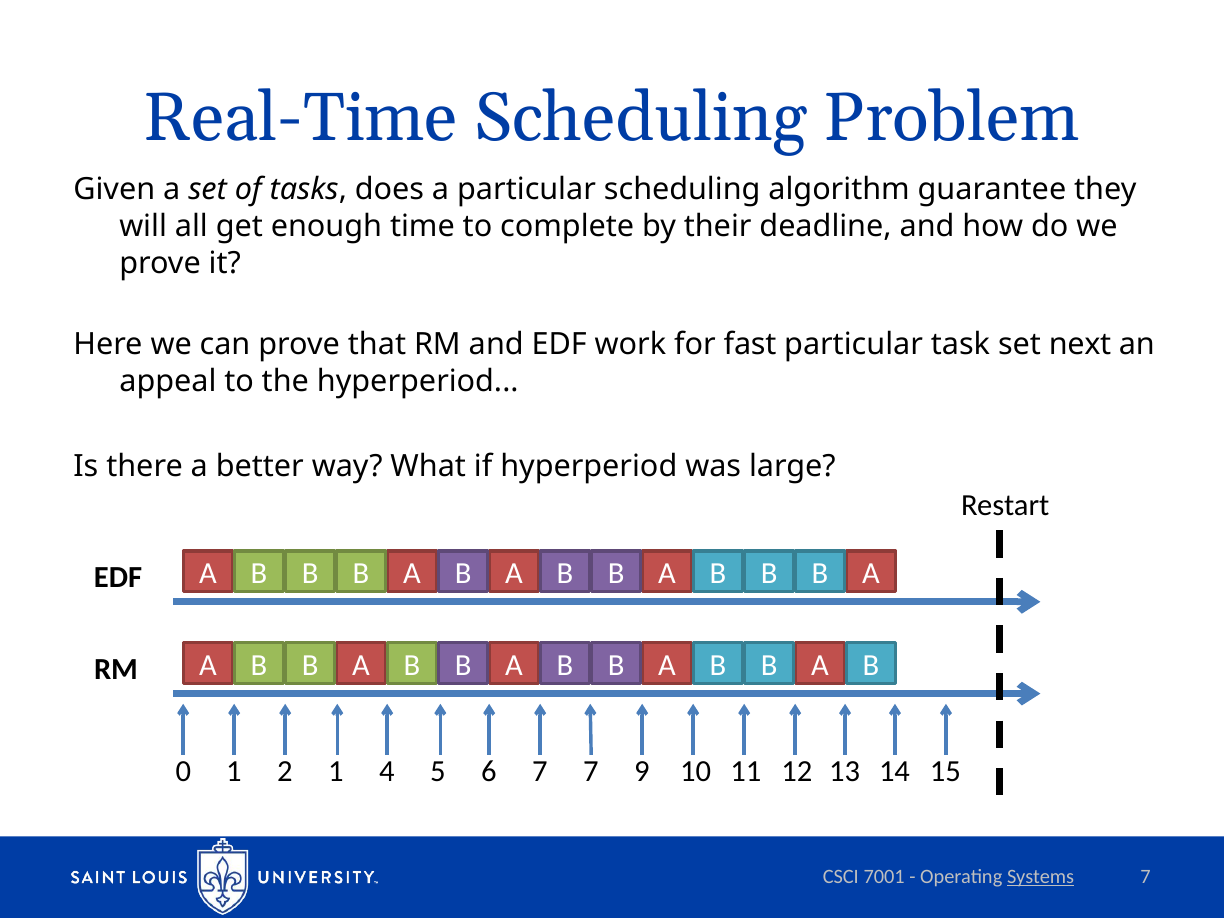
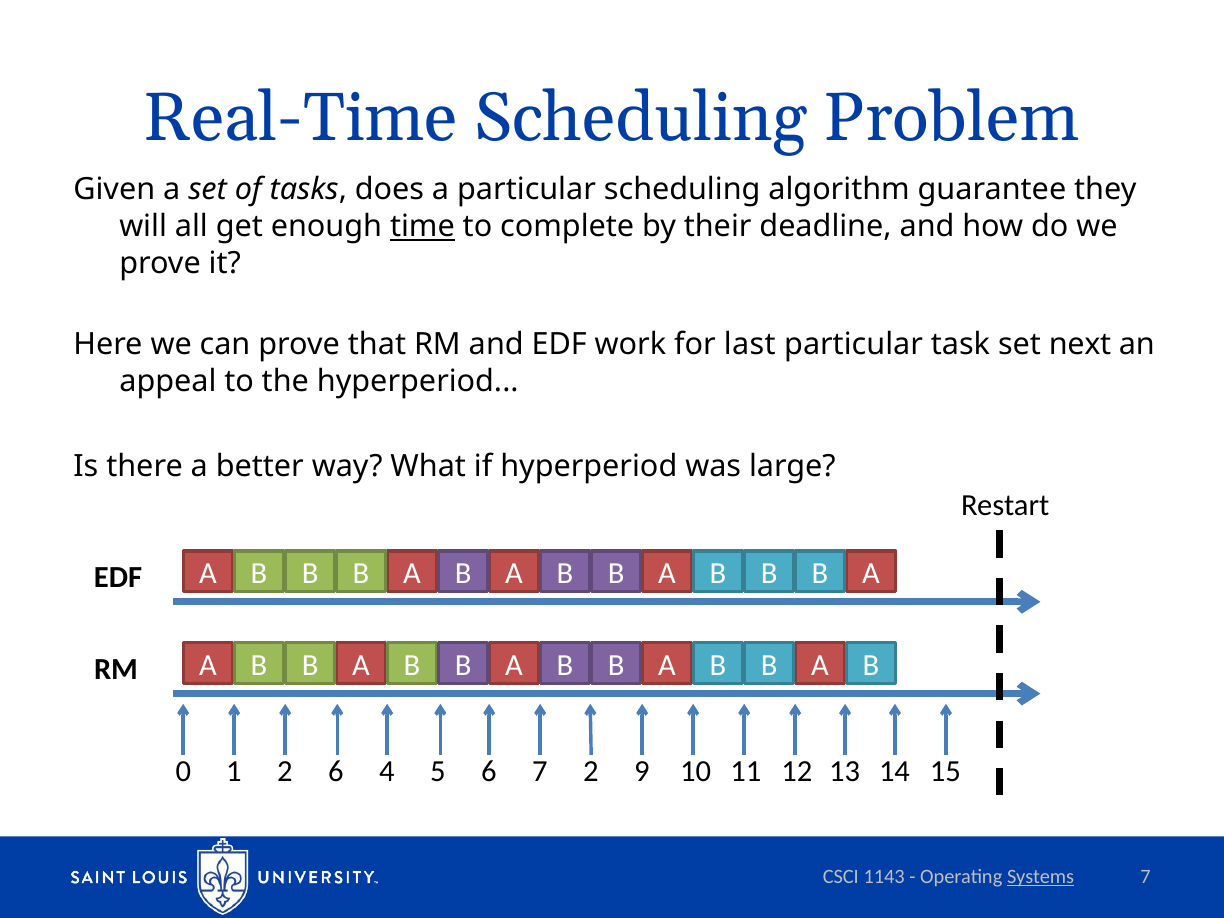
time underline: none -> present (422, 227)
fast: fast -> last (750, 344)
1 1: 1 -> 6 (336, 771)
5 7: 7 -> 2 (591, 771)
7001: 7001 -> 1143 (884, 876)
